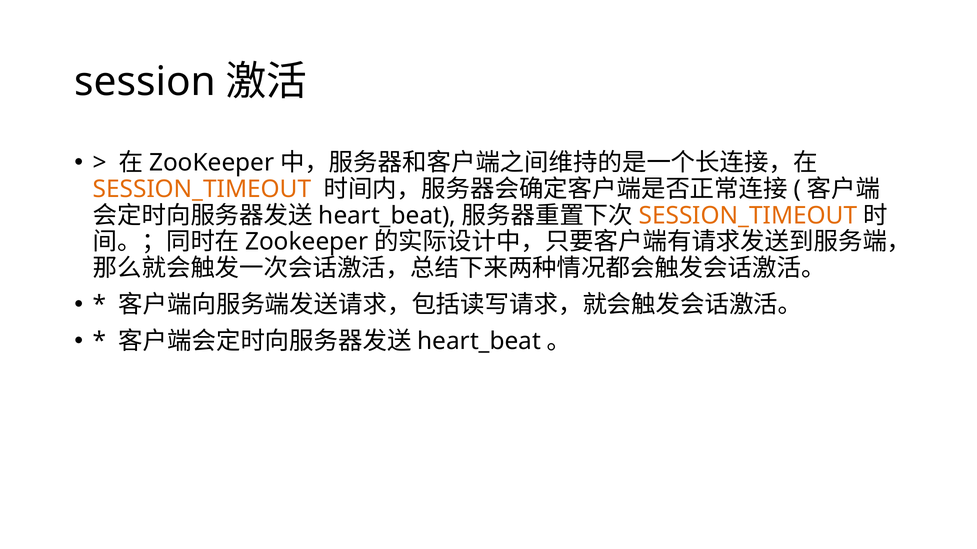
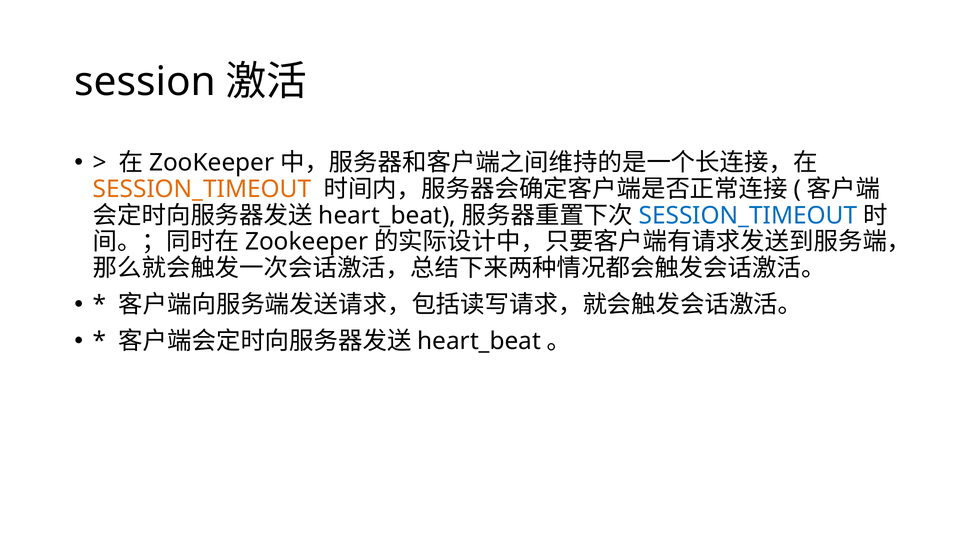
SESSION_TIMEOUT colour: orange -> blue (748, 216)
